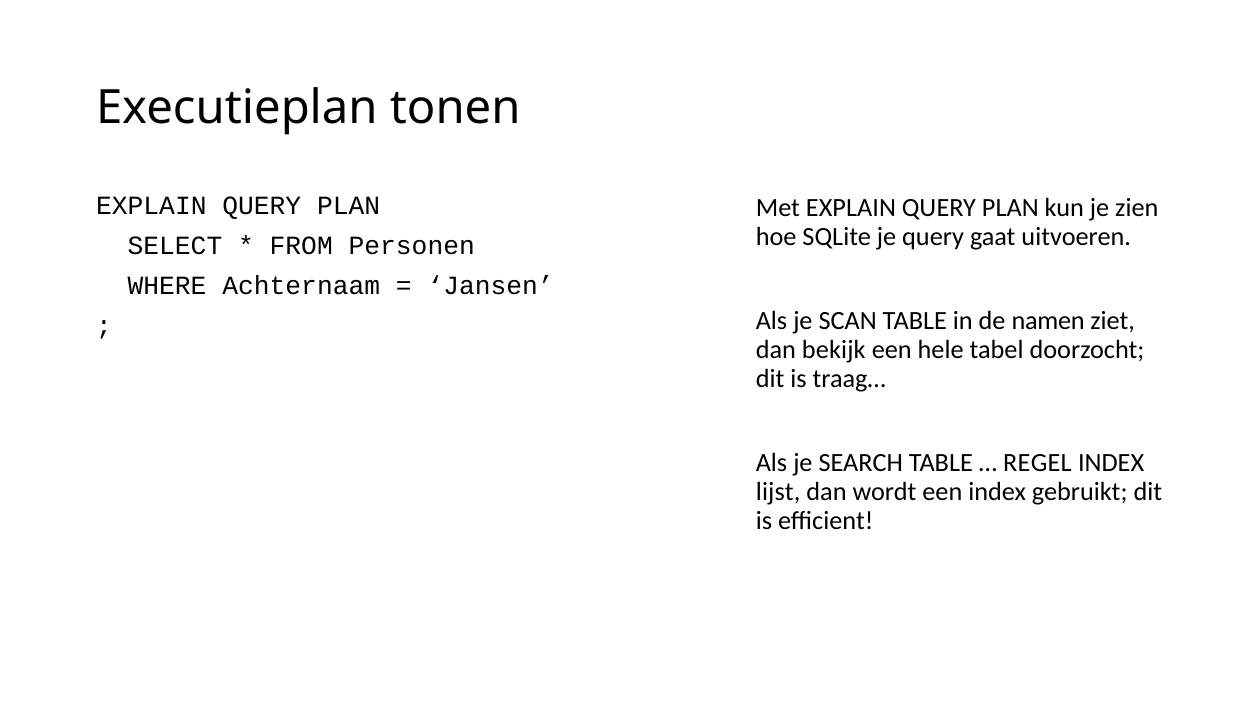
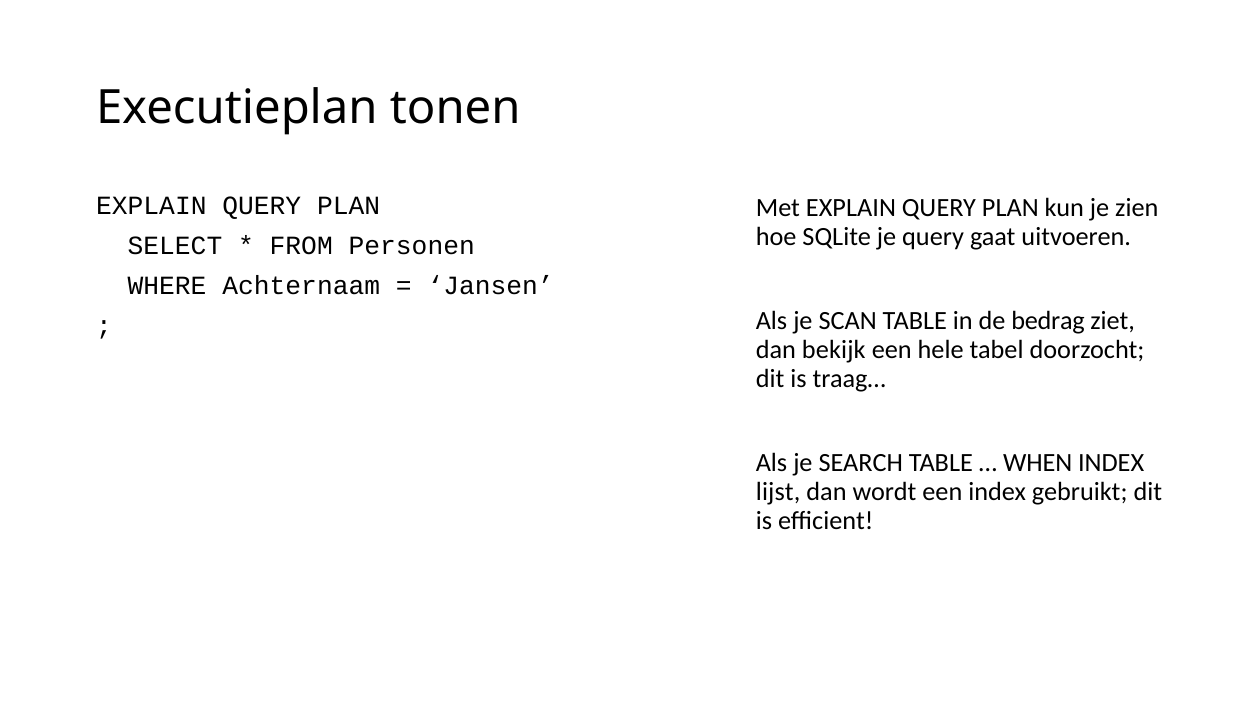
namen: namen -> bedrag (1048, 321)
REGEL: REGEL -> WHEN (1038, 463)
